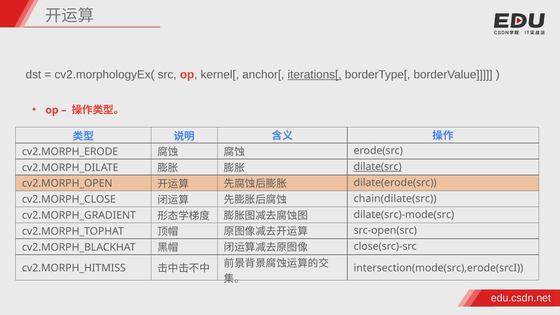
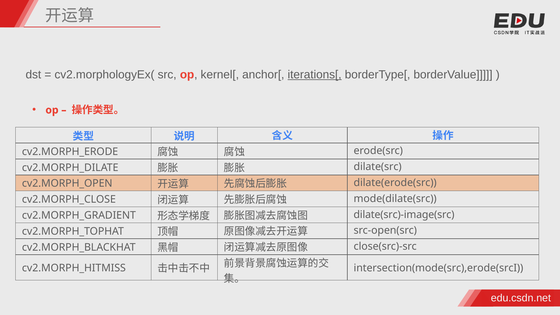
dilate(src underline: present -> none (378, 167)
chain(dilate(src: chain(dilate(src -> mode(dilate(src (395, 199)
dilate(src)-mode(src: dilate(src)-mode(src -> dilate(src)-image(src (404, 215)
